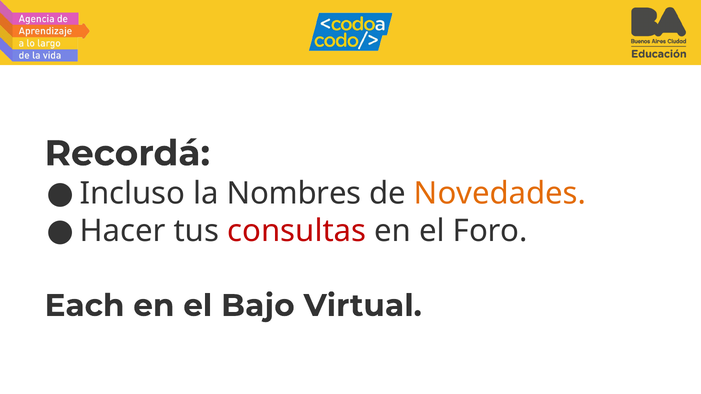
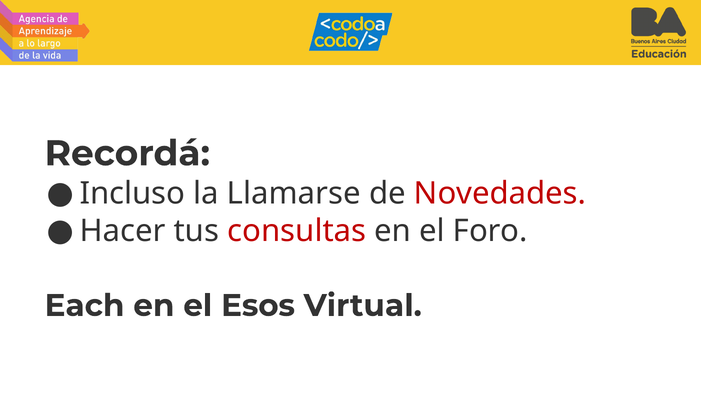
Nombres: Nombres -> Llamarse (294, 194)
Novedades colour: orange -> red (500, 194)
Bajo: Bajo -> Esos (258, 306)
